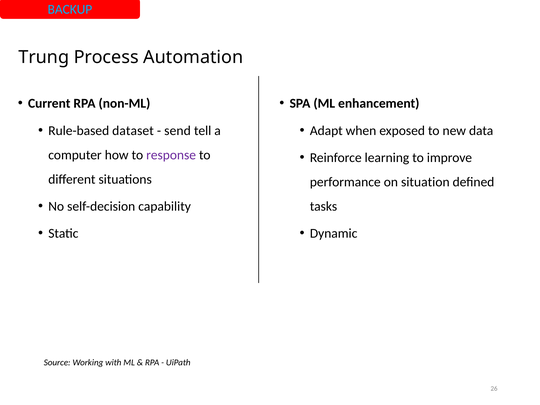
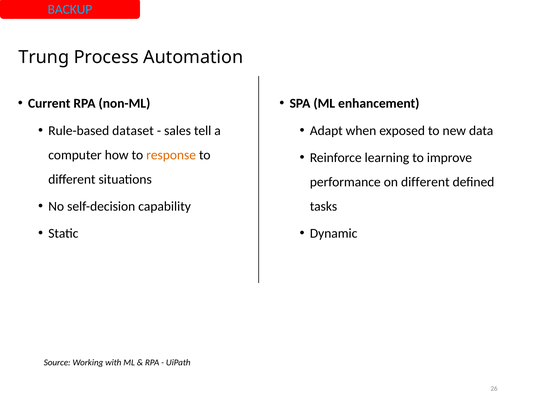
send: send -> sales (178, 131)
response colour: purple -> orange (171, 155)
on situation: situation -> different (425, 182)
